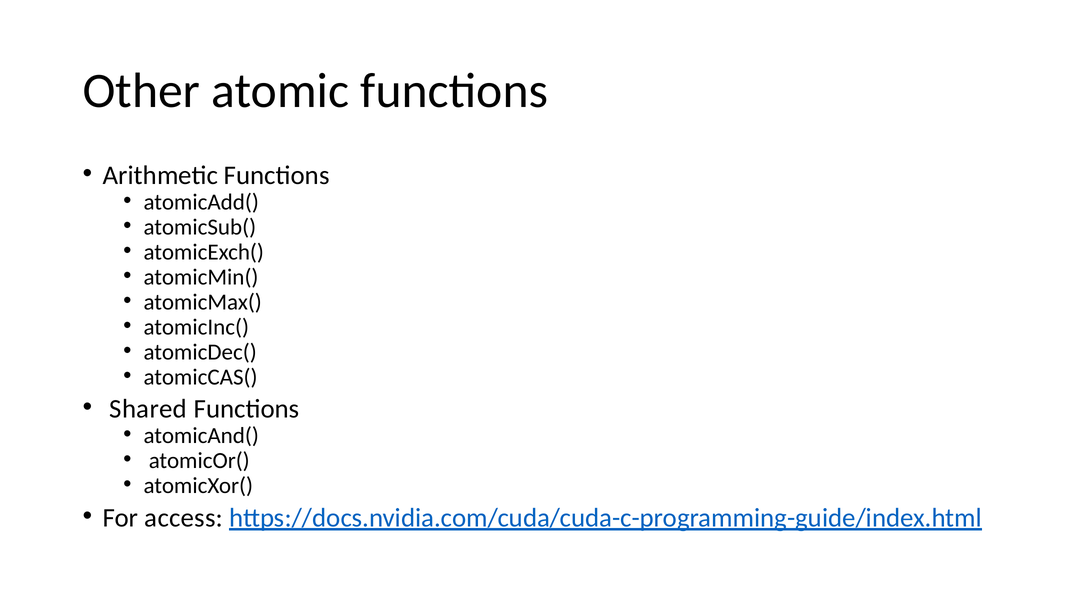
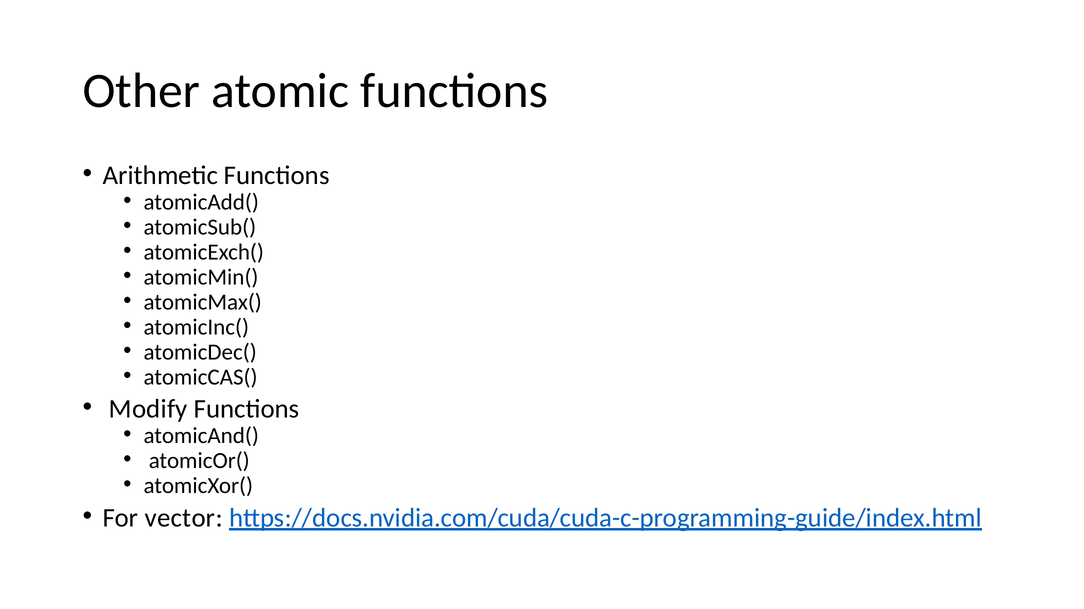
Shared: Shared -> Modify (148, 409)
access: access -> vector (184, 518)
